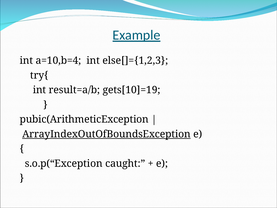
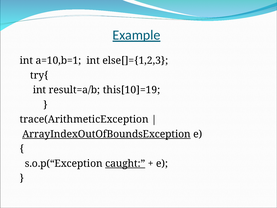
a=10,b=4: a=10,b=4 -> a=10,b=1 (58, 61)
gets[10]=19: gets[10]=19 -> this[10]=19 (132, 90)
pubic(ArithmeticException: pubic(ArithmeticException -> trace(ArithmeticException (84, 119)
caught underline: none -> present (125, 163)
